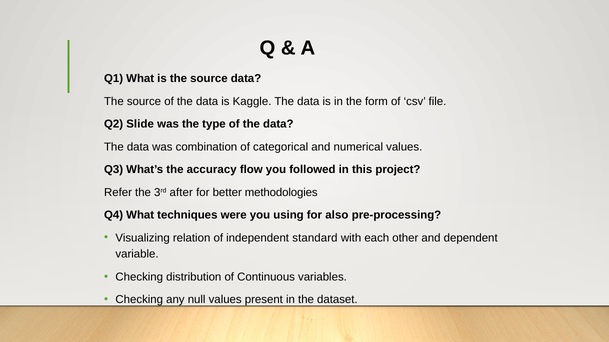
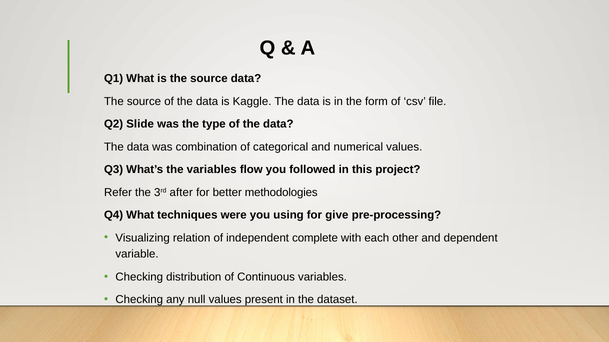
the accuracy: accuracy -> variables (212, 170)
also: also -> give (337, 215)
standard: standard -> complete (315, 238)
